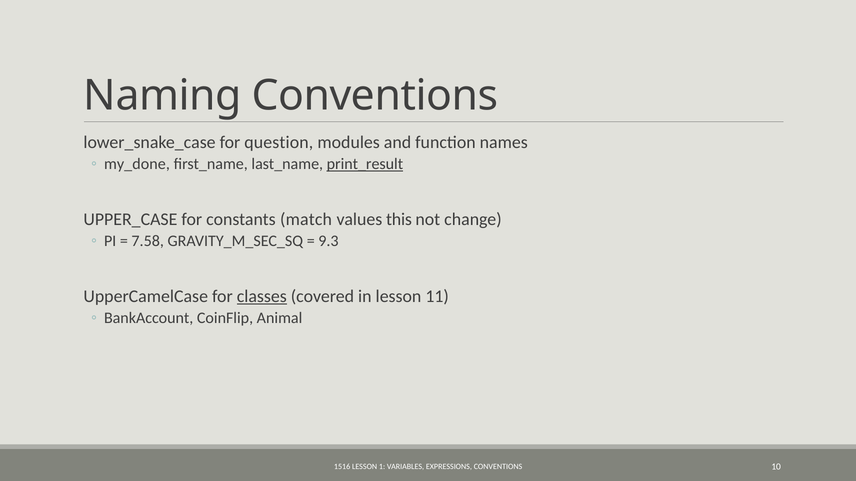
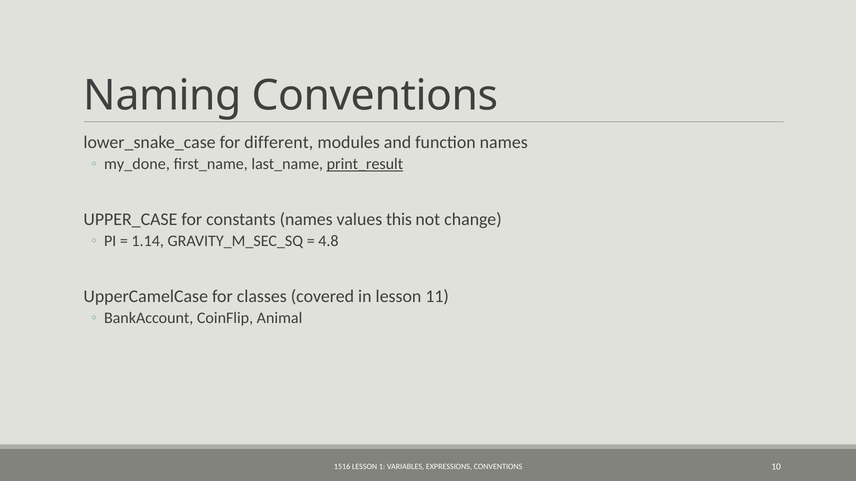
question: question -> different (279, 142)
constants match: match -> names (306, 219)
7.58: 7.58 -> 1.14 (148, 241)
9.3: 9.3 -> 4.8 (328, 241)
classes underline: present -> none (262, 297)
